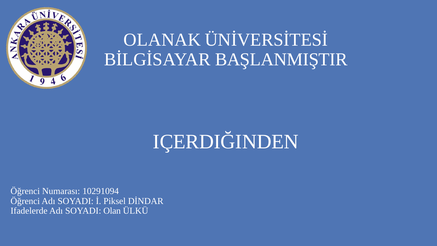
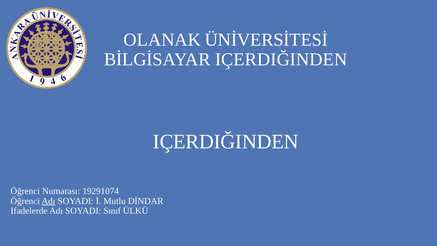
BİLGİSAYAR BAŞLANMIŞTIR: BAŞLANMIŞTIR -> IÇERDIĞINDEN (281, 60)
10291094: 10291094 -> 19291074 (101, 191)
Adı underline: none -> present (48, 201)
Piksel: Piksel -> Mutlu (115, 201)
Olan: Olan -> Sınıf (112, 211)
